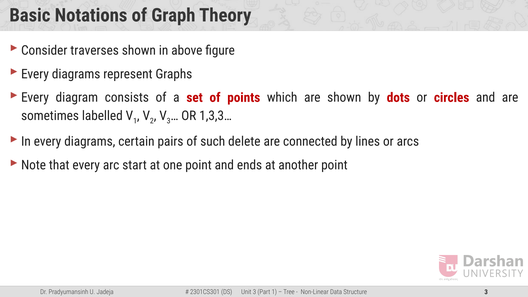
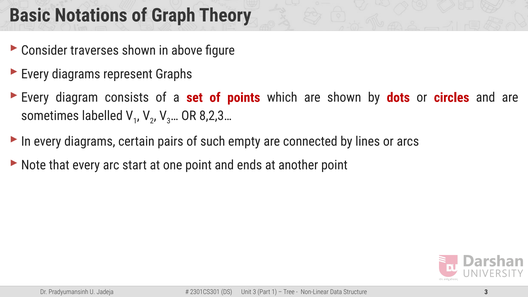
1,3,3…: 1,3,3… -> 8,2,3… (216, 116)
delete: delete -> empty (244, 142)
